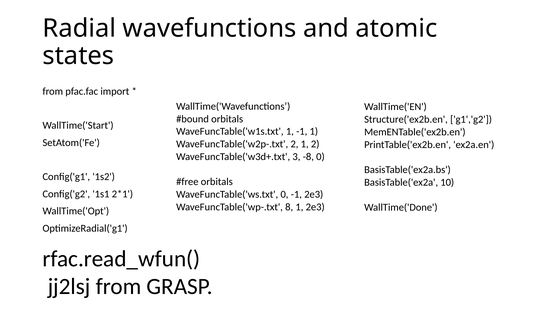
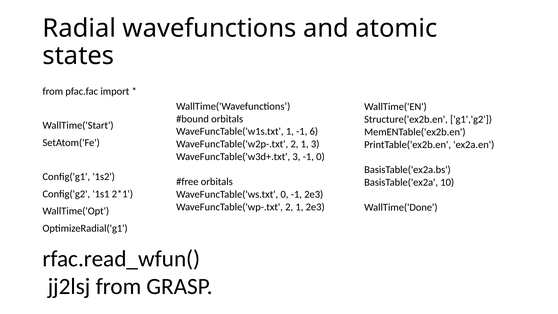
-1 1: 1 -> 6 (314, 131)
1 2: 2 -> 3 (315, 144)
3 -8: -8 -> -1 (308, 157)
WaveFuncTable('wp-.txt 8: 8 -> 2 (289, 207)
